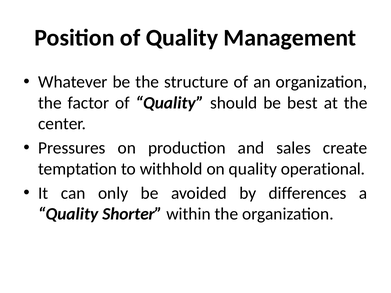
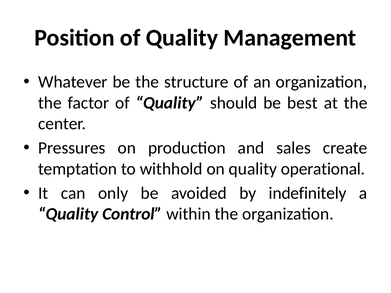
differences: differences -> indefinitely (308, 193)
Shorter: Shorter -> Control (132, 214)
